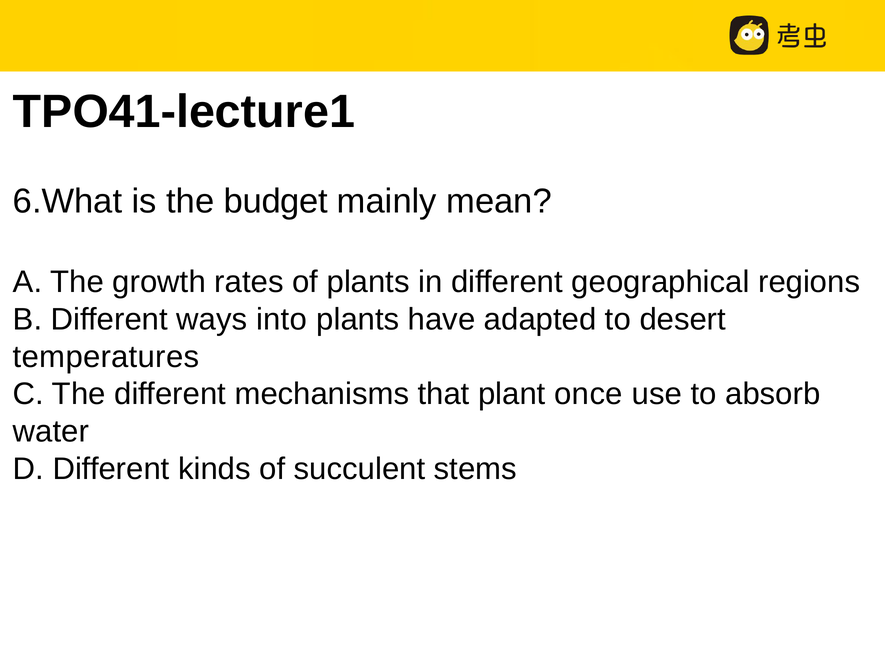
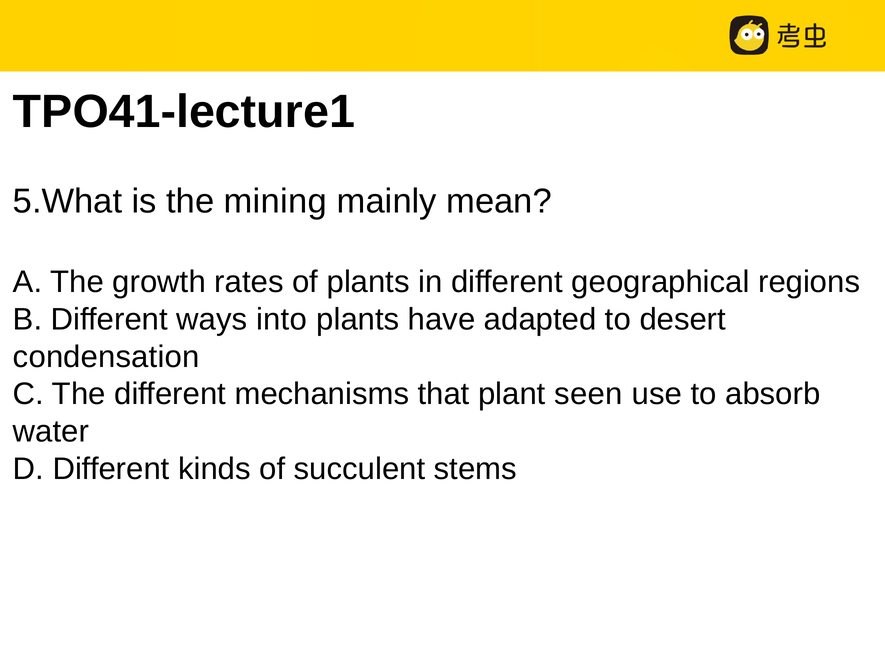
6.What: 6.What -> 5.What (68, 201)
budget: budget -> mining (275, 201)
temperatures: temperatures -> condensation (106, 357)
once: once -> seen (589, 394)
